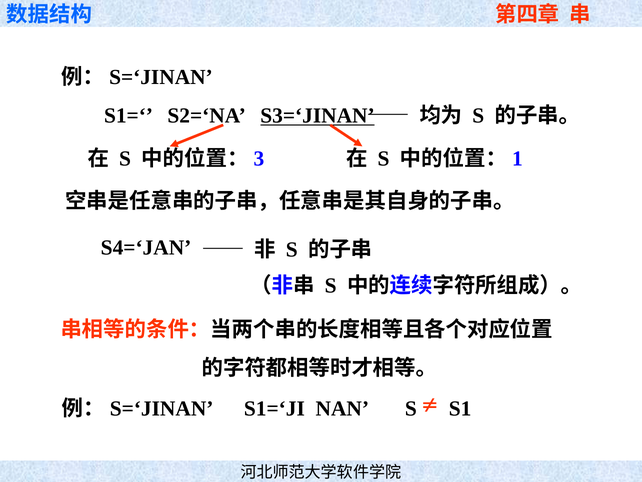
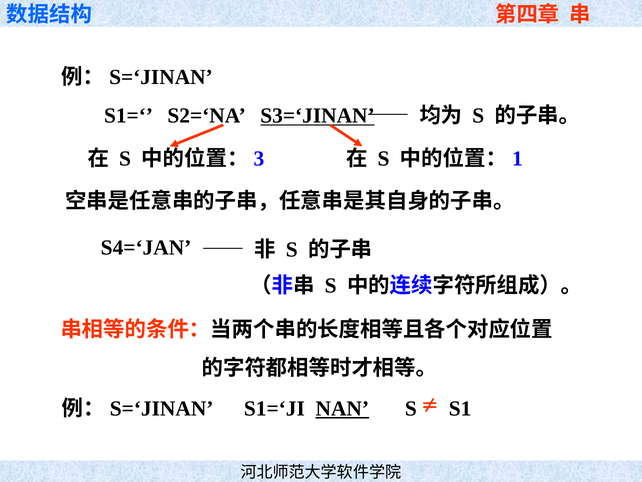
NAN underline: none -> present (342, 408)
